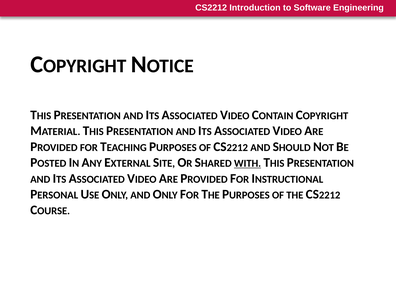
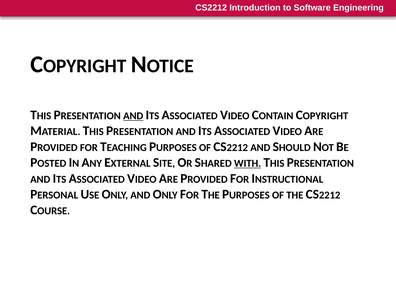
AND underline: none -> present (133, 116)
